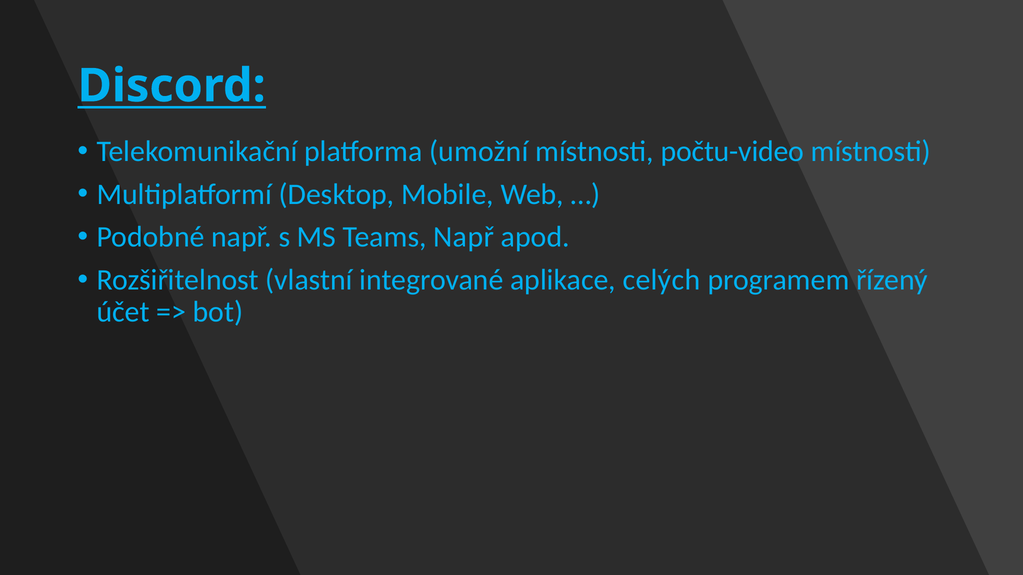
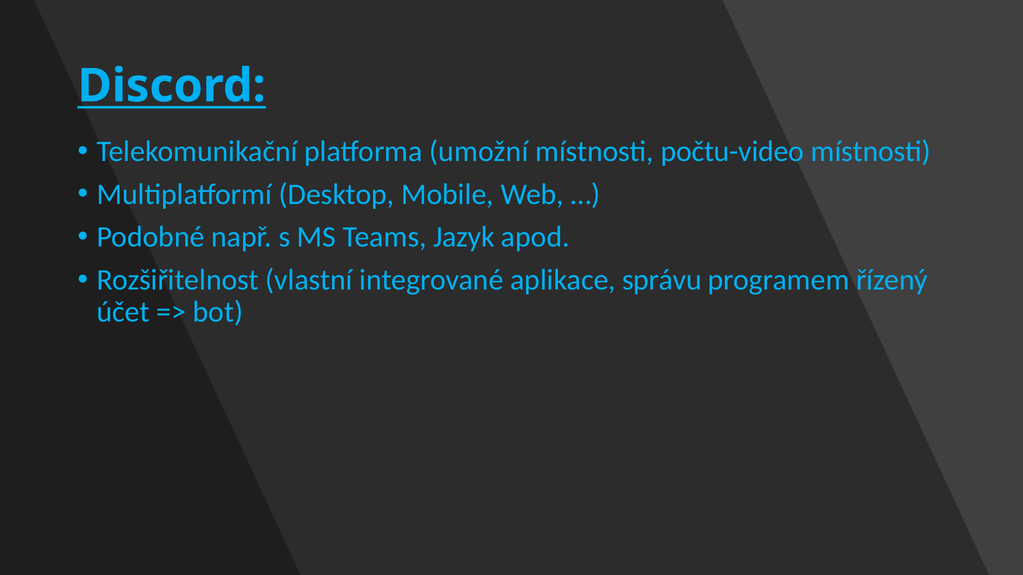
Teams Např: Např -> Jazyk (464, 237)
celých: celých -> správu (662, 280)
